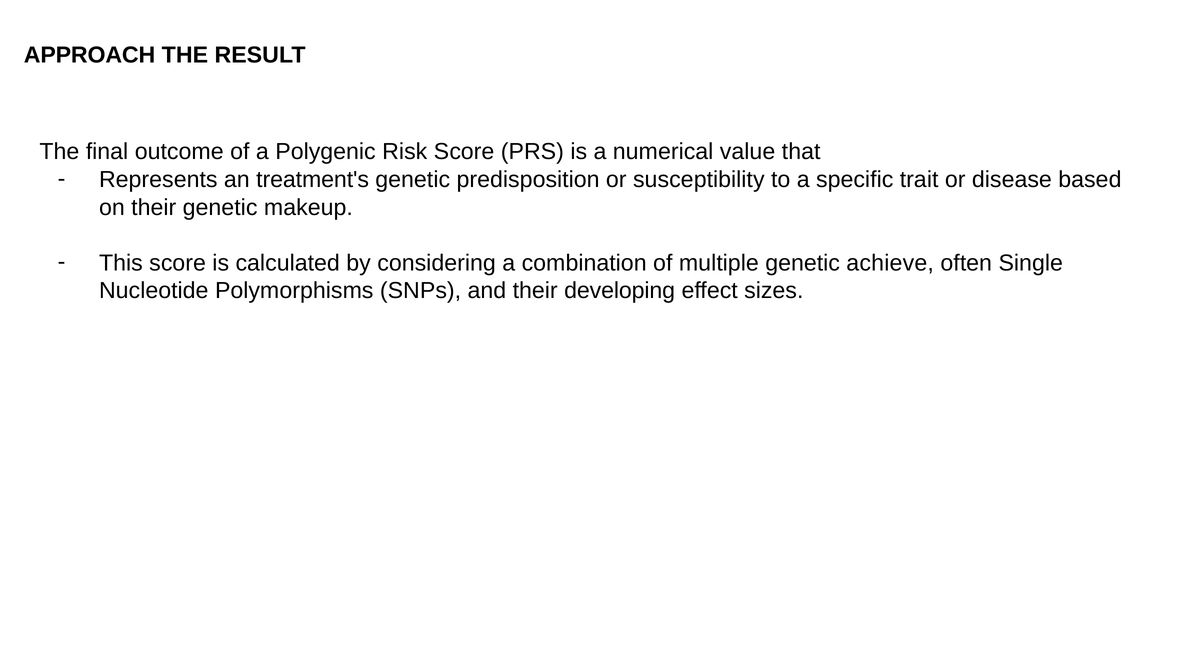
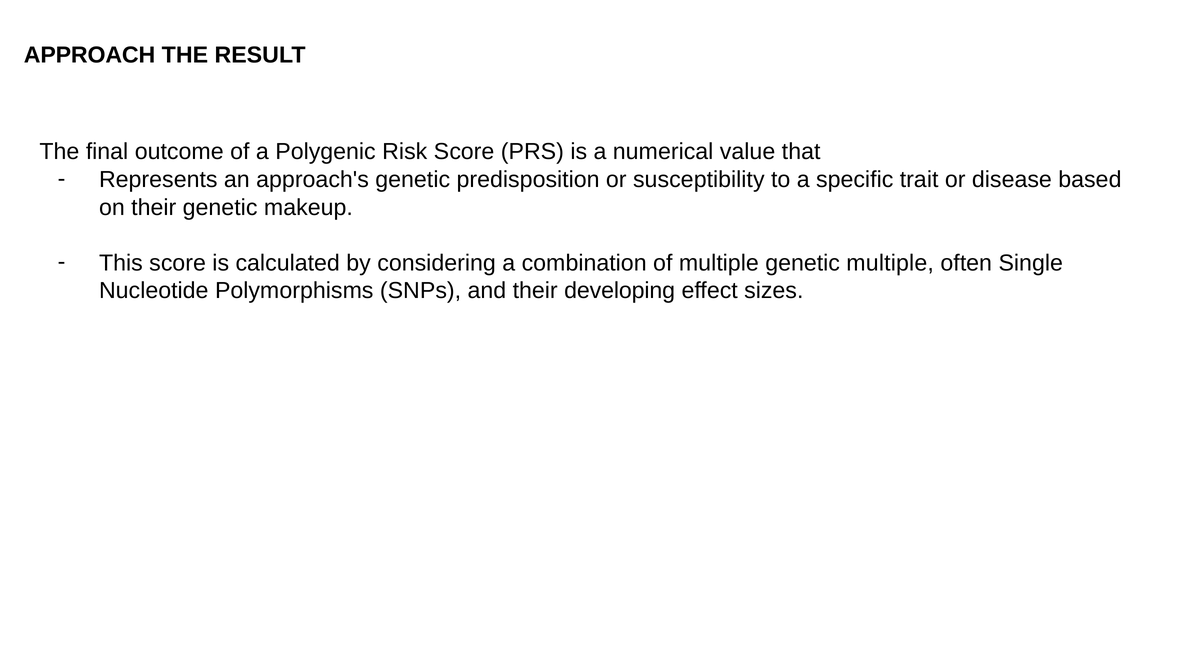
treatment's: treatment's -> approach's (313, 180)
genetic achieve: achieve -> multiple (890, 263)
